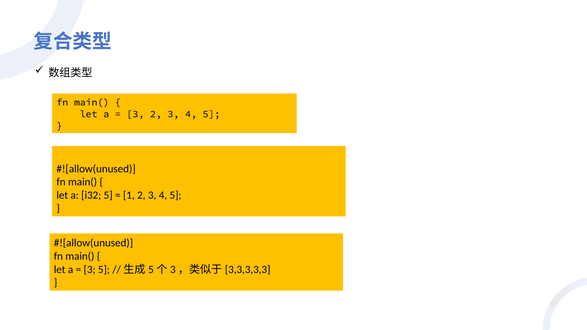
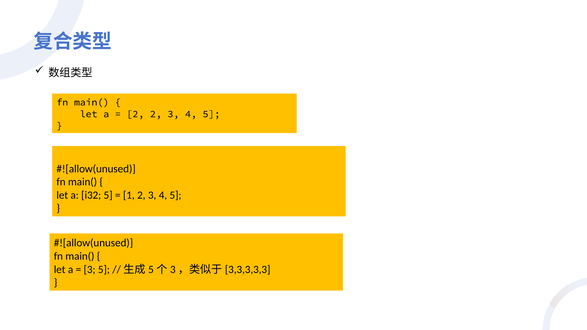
3: 3 -> 2 (135, 114)
